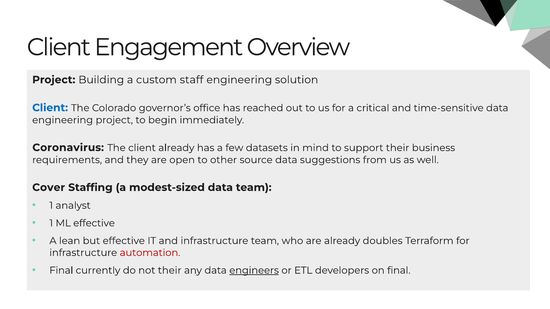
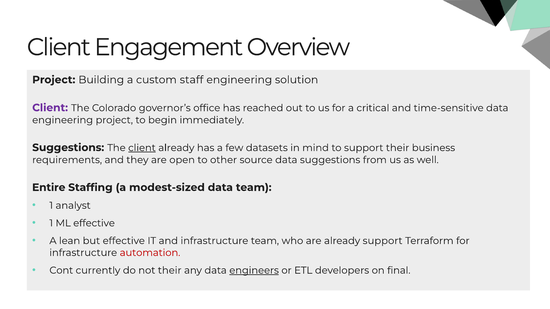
Client colour: blue -> purple (50, 108)
Coronavirus: Coronavirus -> Suggestions (68, 148)
client underline: none -> present (142, 148)
Cover: Cover -> Entire (49, 188)
already doubles: doubles -> support (383, 241)
Final: Final -> Cont (61, 271)
